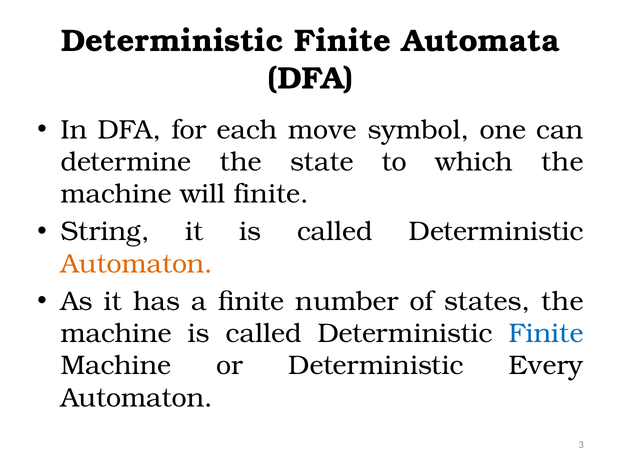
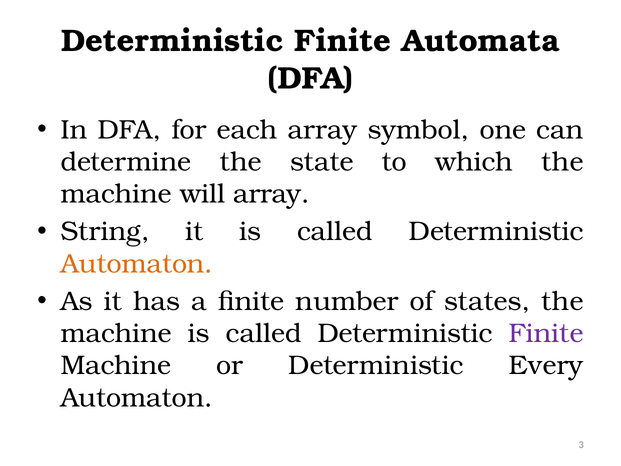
each move: move -> array (322, 130)
will finite: finite -> array (271, 194)
Finite colour: blue -> purple (546, 333)
